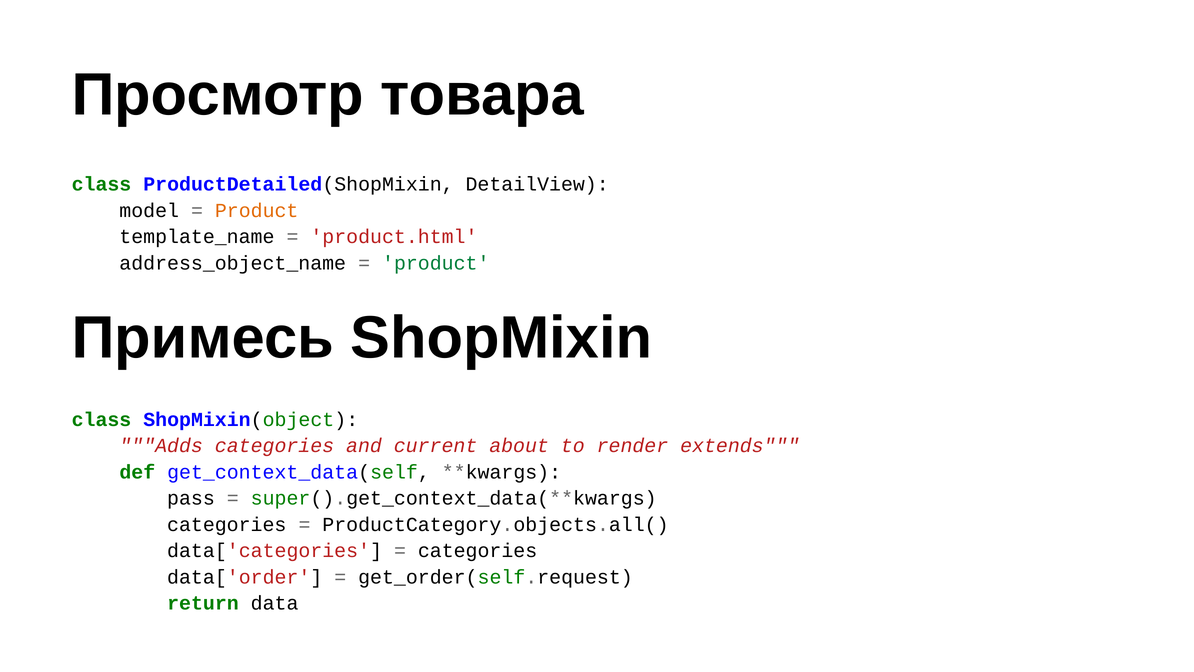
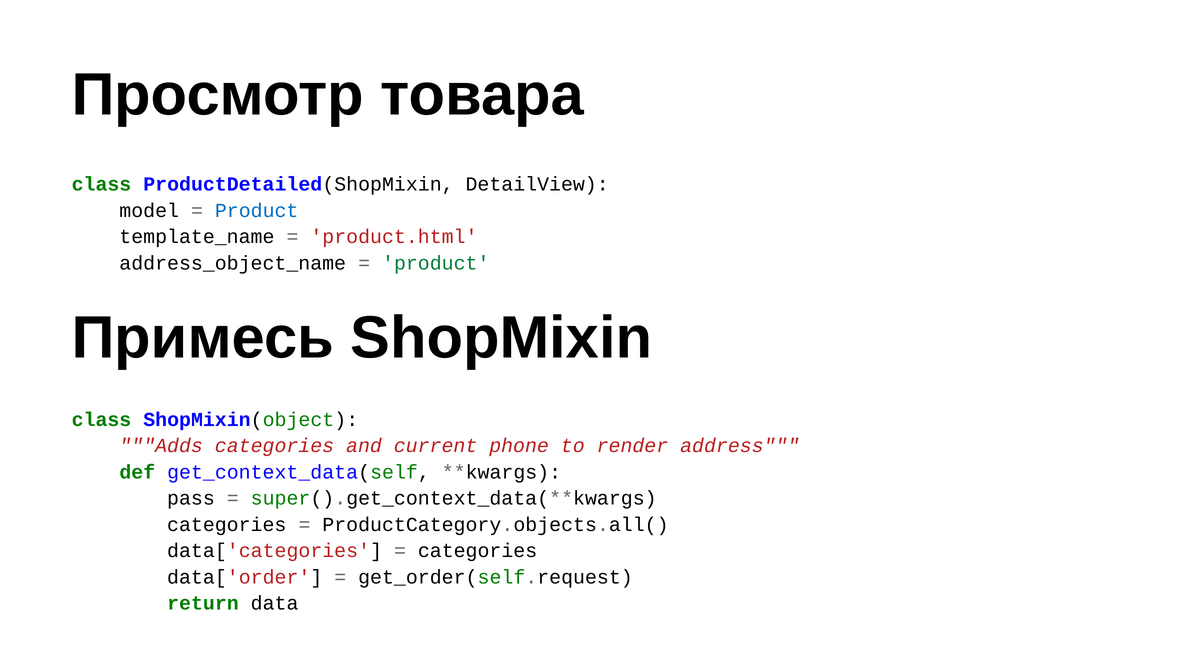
Product colour: orange -> blue (257, 211)
about: about -> phone (519, 446)
extends: extends -> address (740, 446)
